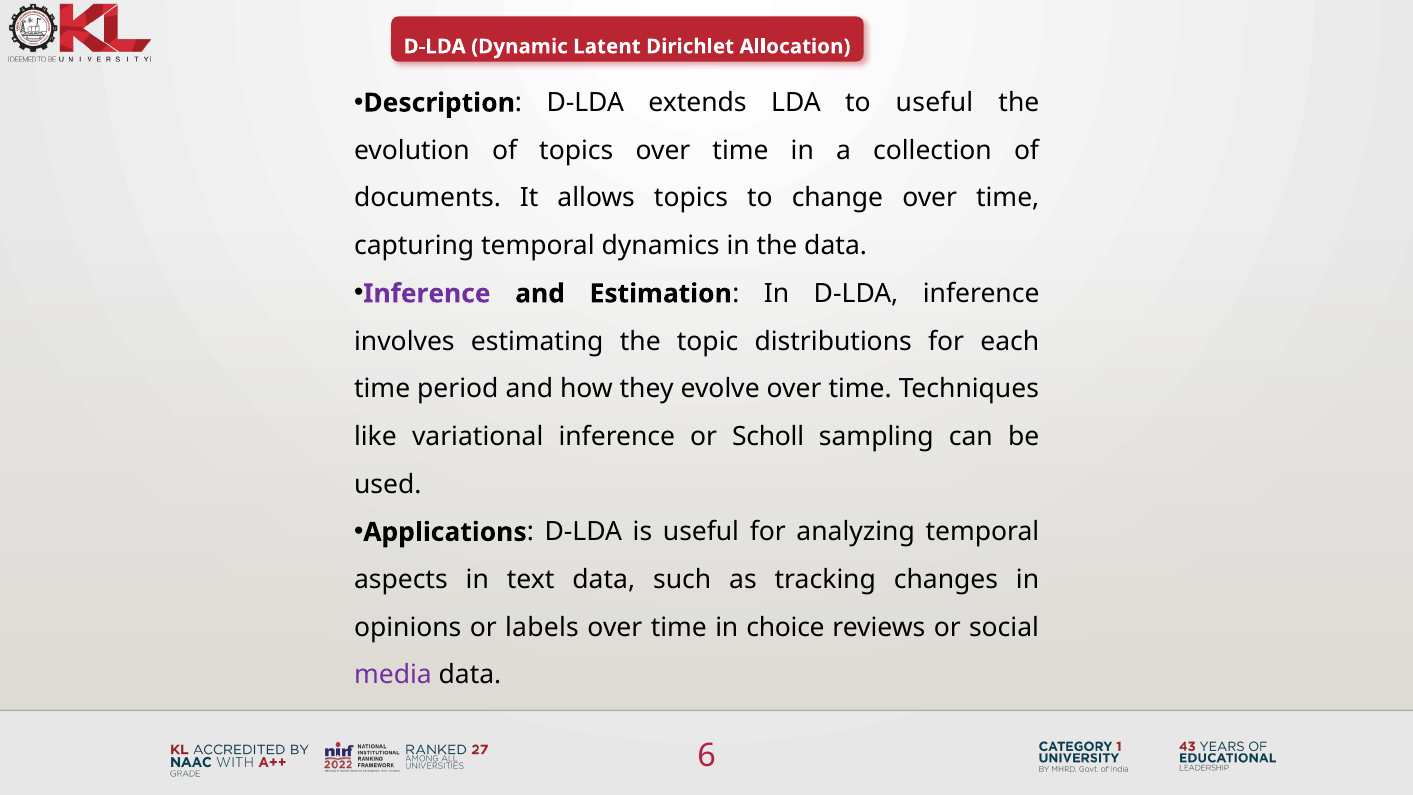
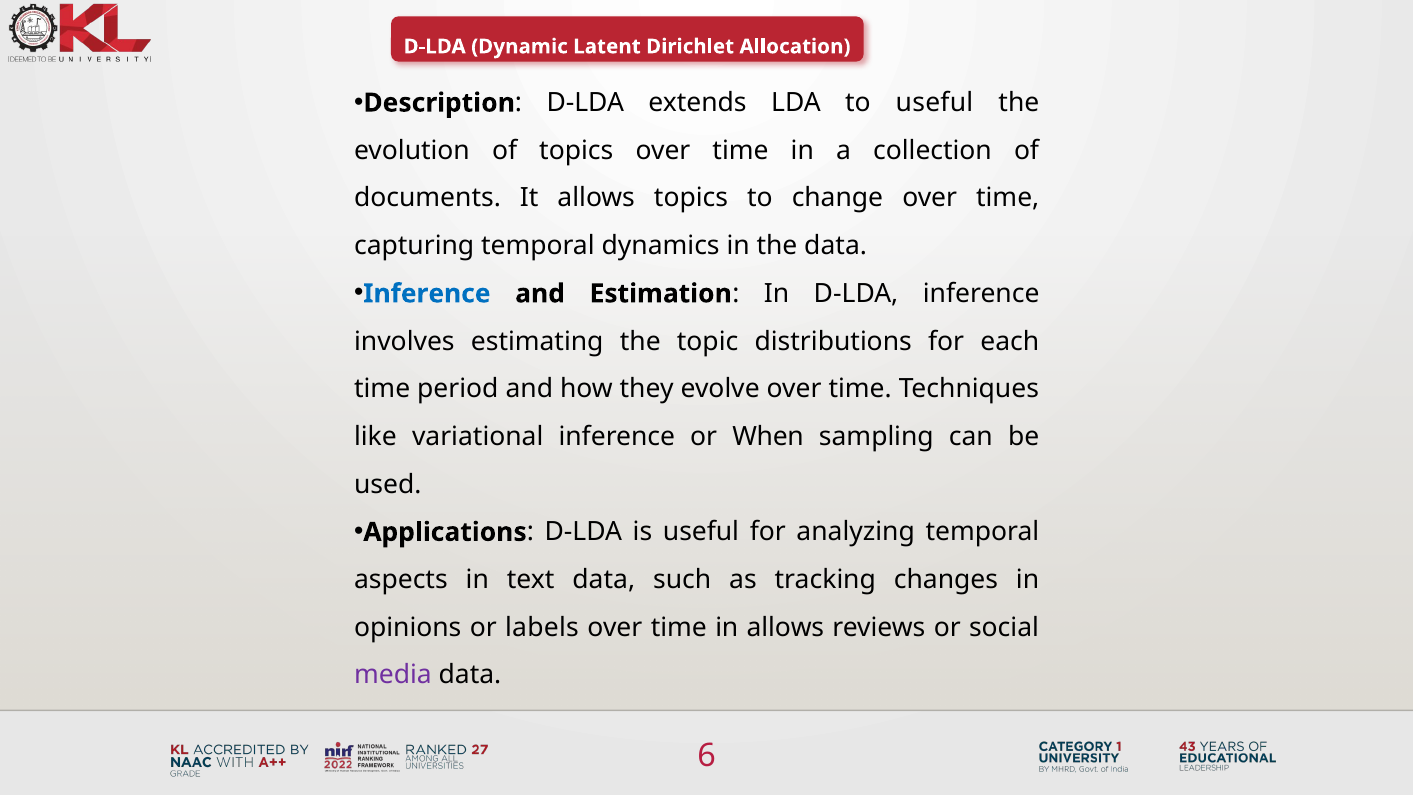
Inference colour: purple -> blue (427, 294)
Scholl: Scholl -> When (768, 437)
in choice: choice -> allows (785, 627)
